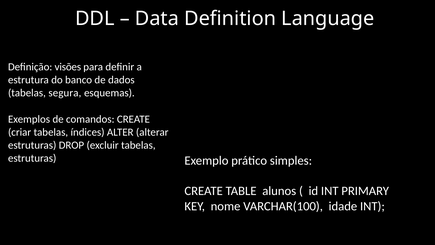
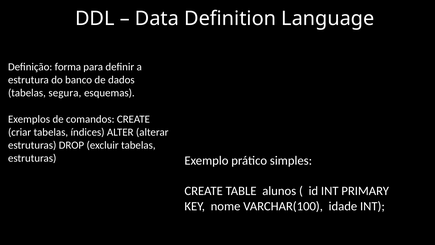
visões: visões -> forma (68, 67)
